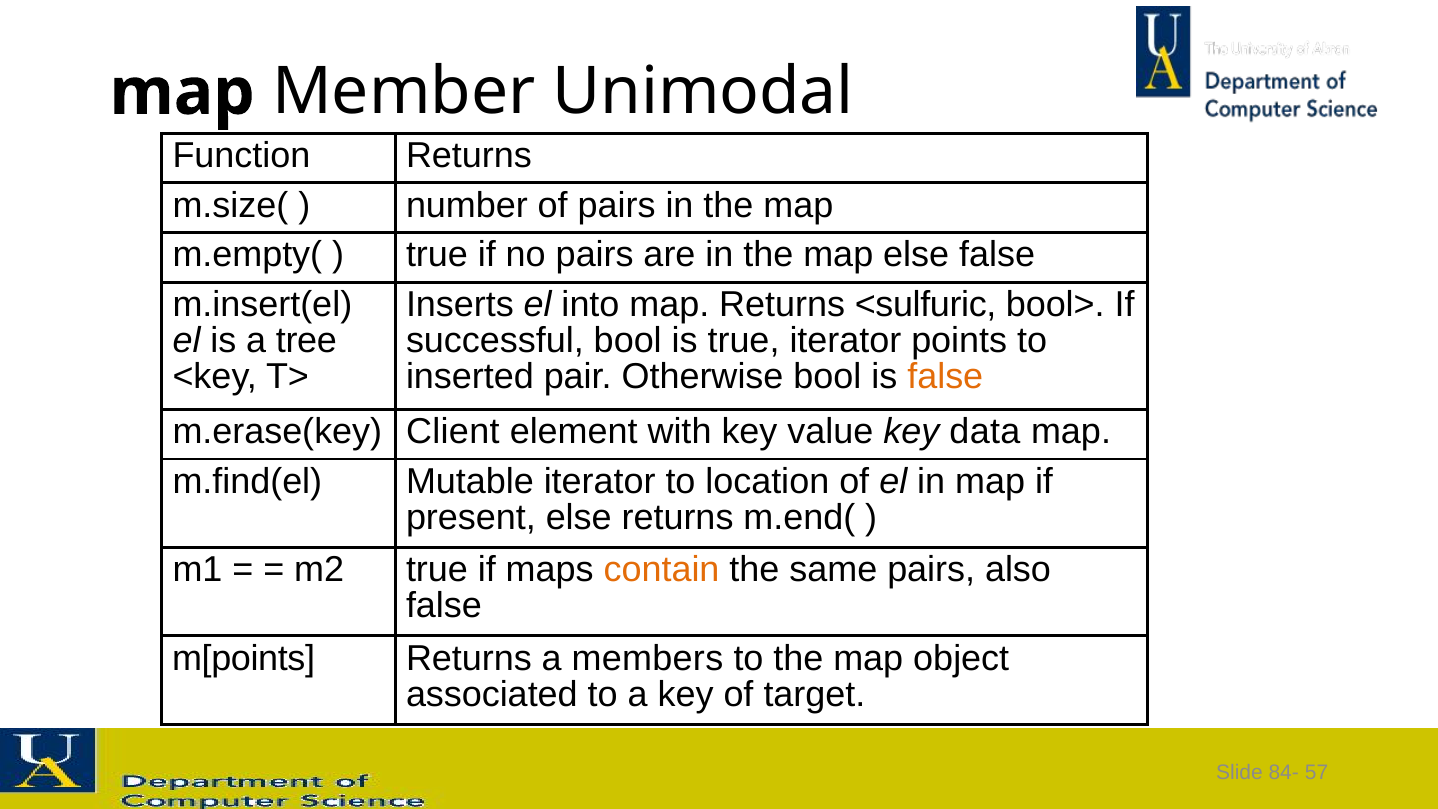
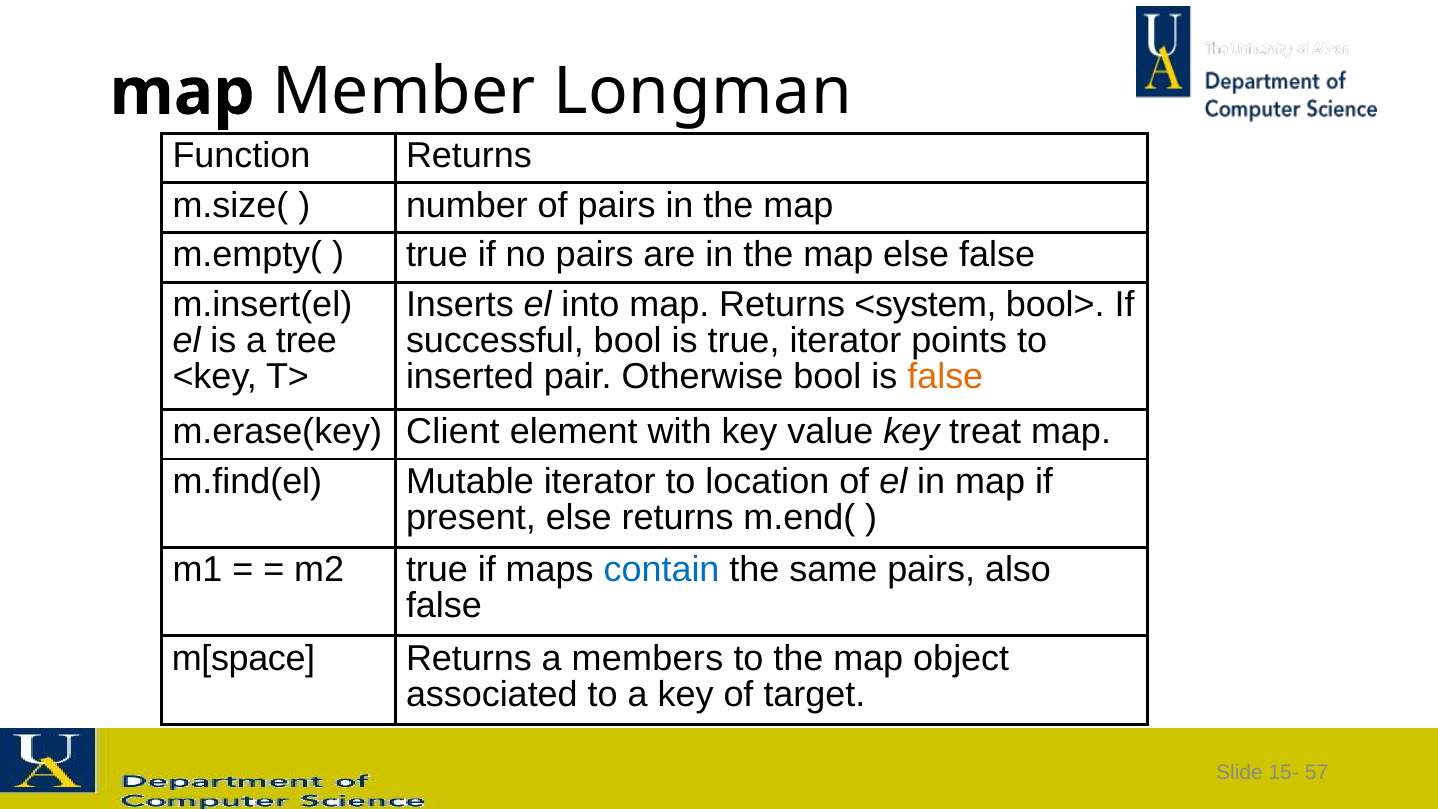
Unimodal: Unimodal -> Longman (703, 92)
<sulfuric: <sulfuric -> <system (926, 304)
data: data -> treat (985, 432)
contain colour: orange -> blue (662, 570)
m[points: m[points -> m[space (244, 658)
84-: 84- -> 15- (1284, 773)
